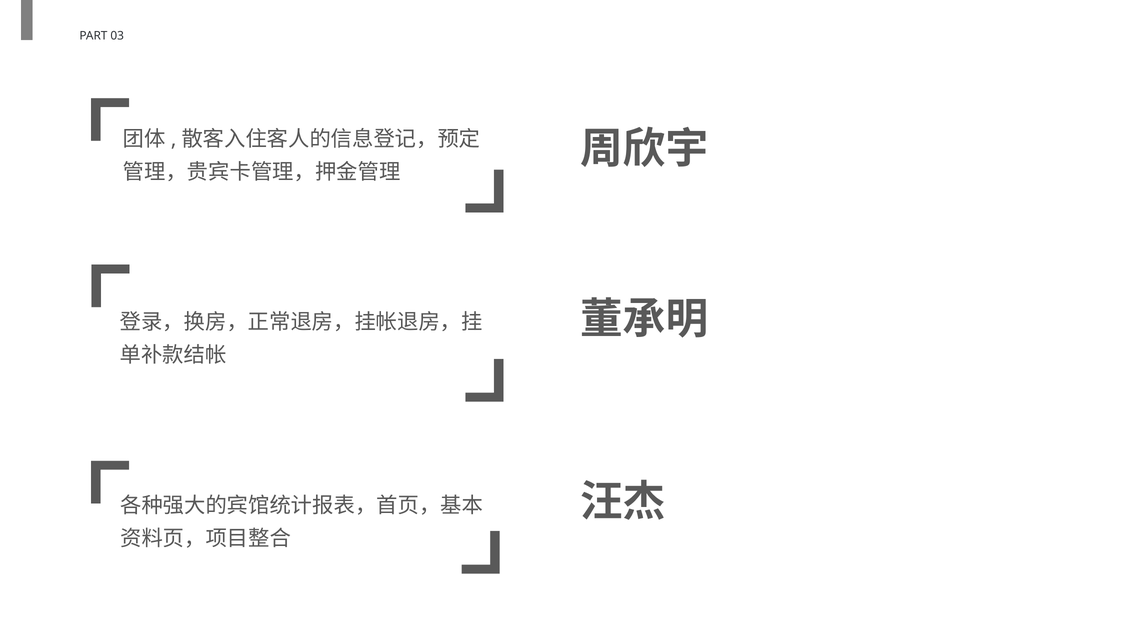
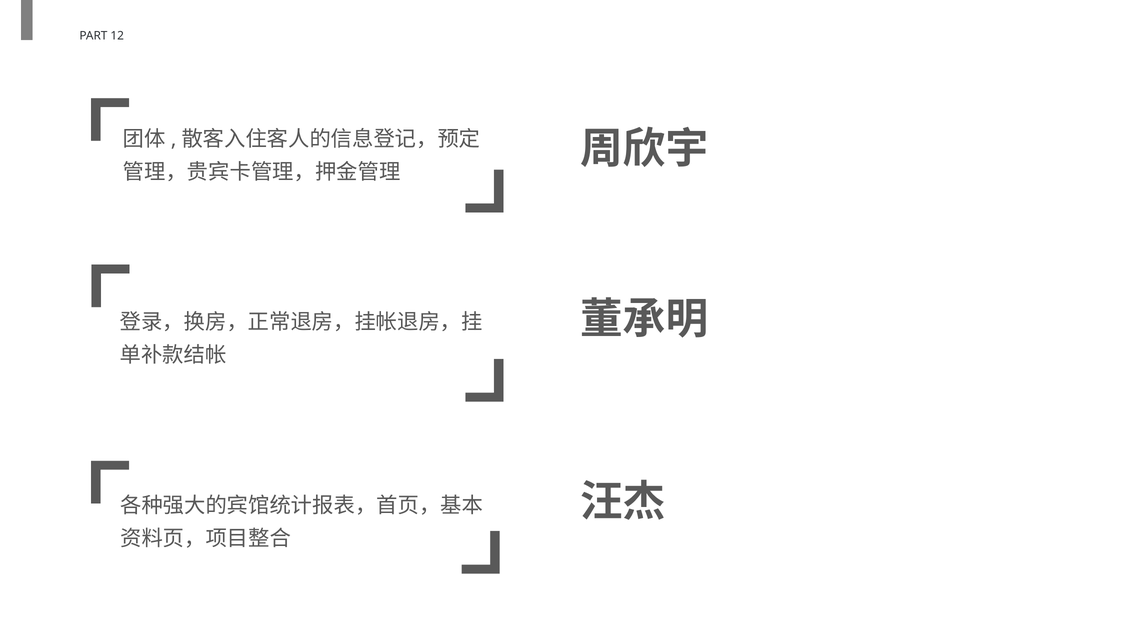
03: 03 -> 12 (117, 36)
